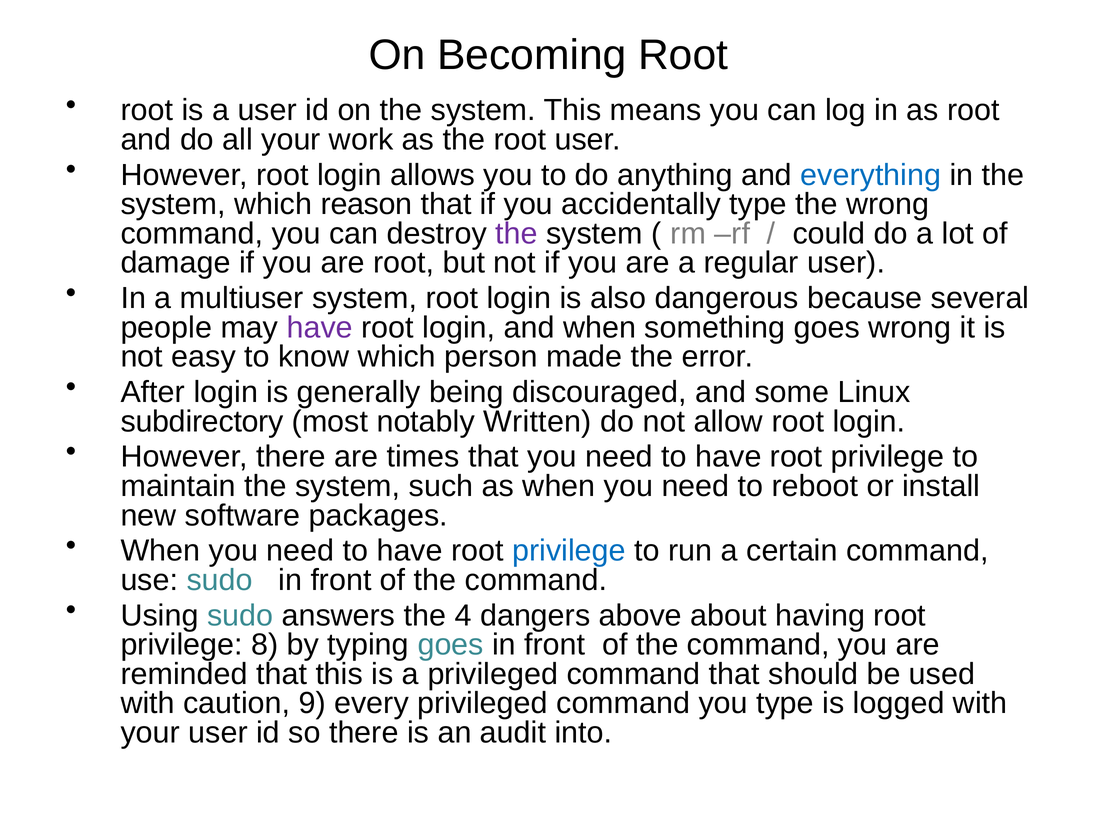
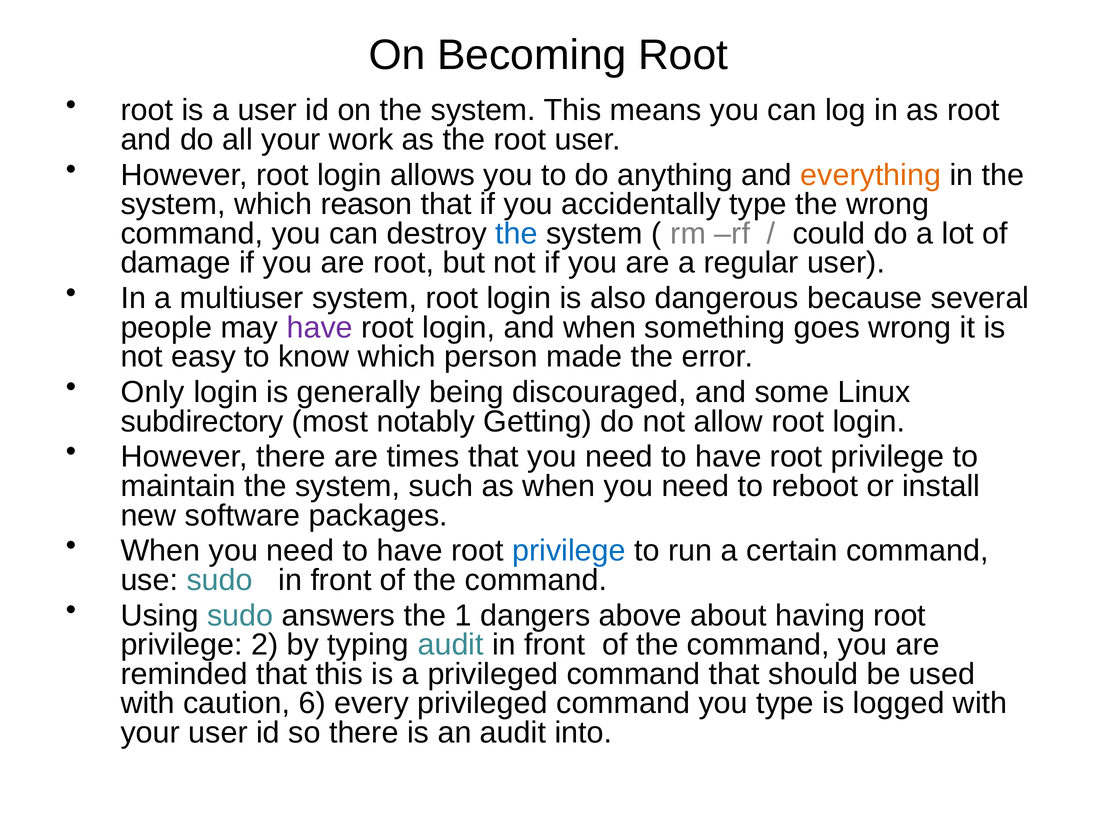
everything colour: blue -> orange (871, 175)
the colour: purple -> blue (516, 233)
After: After -> Only (153, 392)
Written: Written -> Getting (538, 421)
4: 4 -> 1 (463, 615)
8: 8 -> 2 (265, 645)
typing goes: goes -> audit (451, 645)
9: 9 -> 6 (312, 703)
